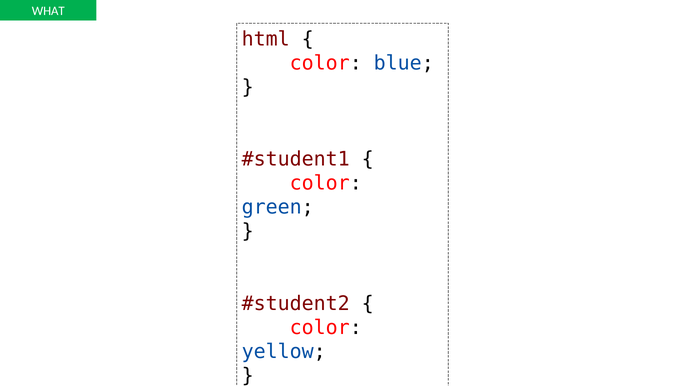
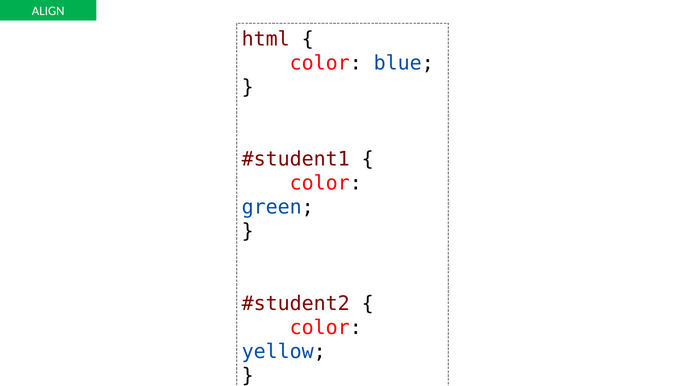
WHAT: WHAT -> ALIGN (48, 11)
